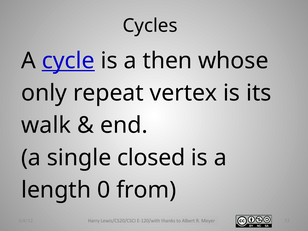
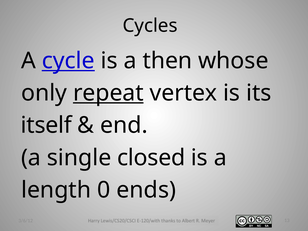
repeat underline: none -> present (108, 93)
walk: walk -> itself (46, 125)
from: from -> ends (146, 190)
